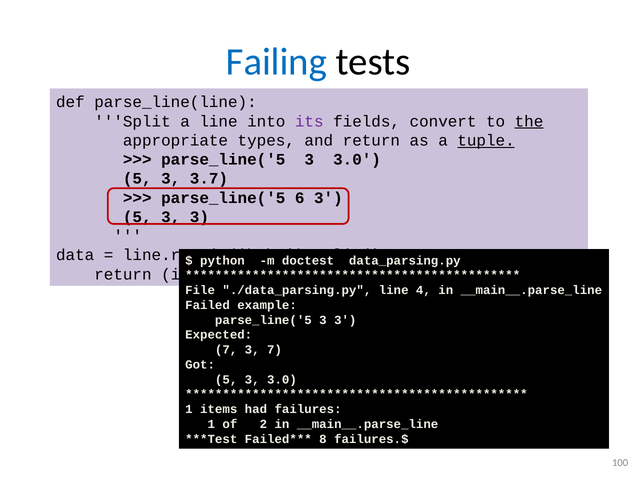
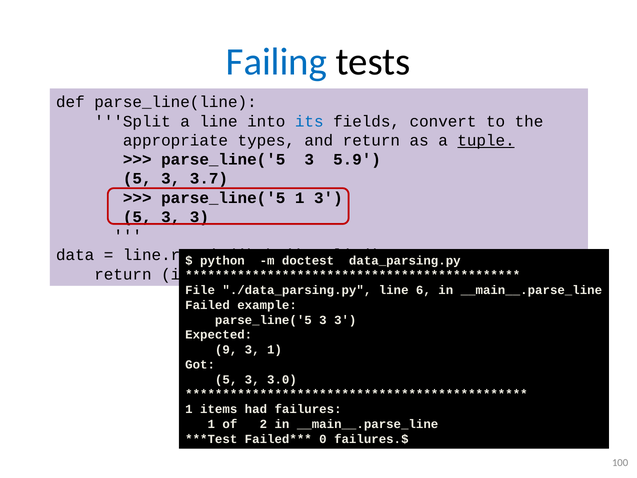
its colour: purple -> blue (309, 121)
the underline: present -> none (529, 121)
parse_line('5 3 3.0: 3.0 -> 5.9 (357, 159)
parse_line('5 6: 6 -> 1 (300, 198)
4: 4 -> 6 (423, 290)
7: 7 -> 9 (226, 350)
3 7: 7 -> 1 (275, 350)
8: 8 -> 0 (323, 439)
